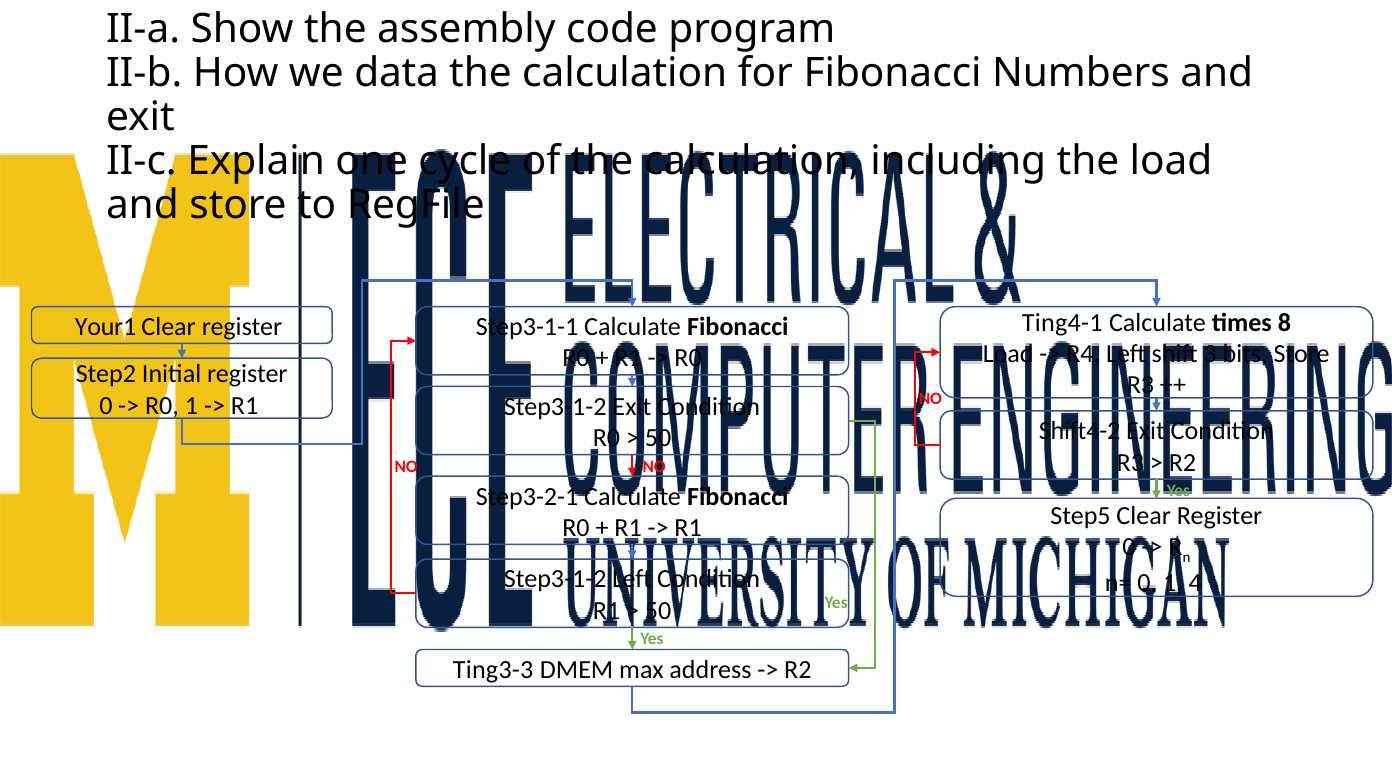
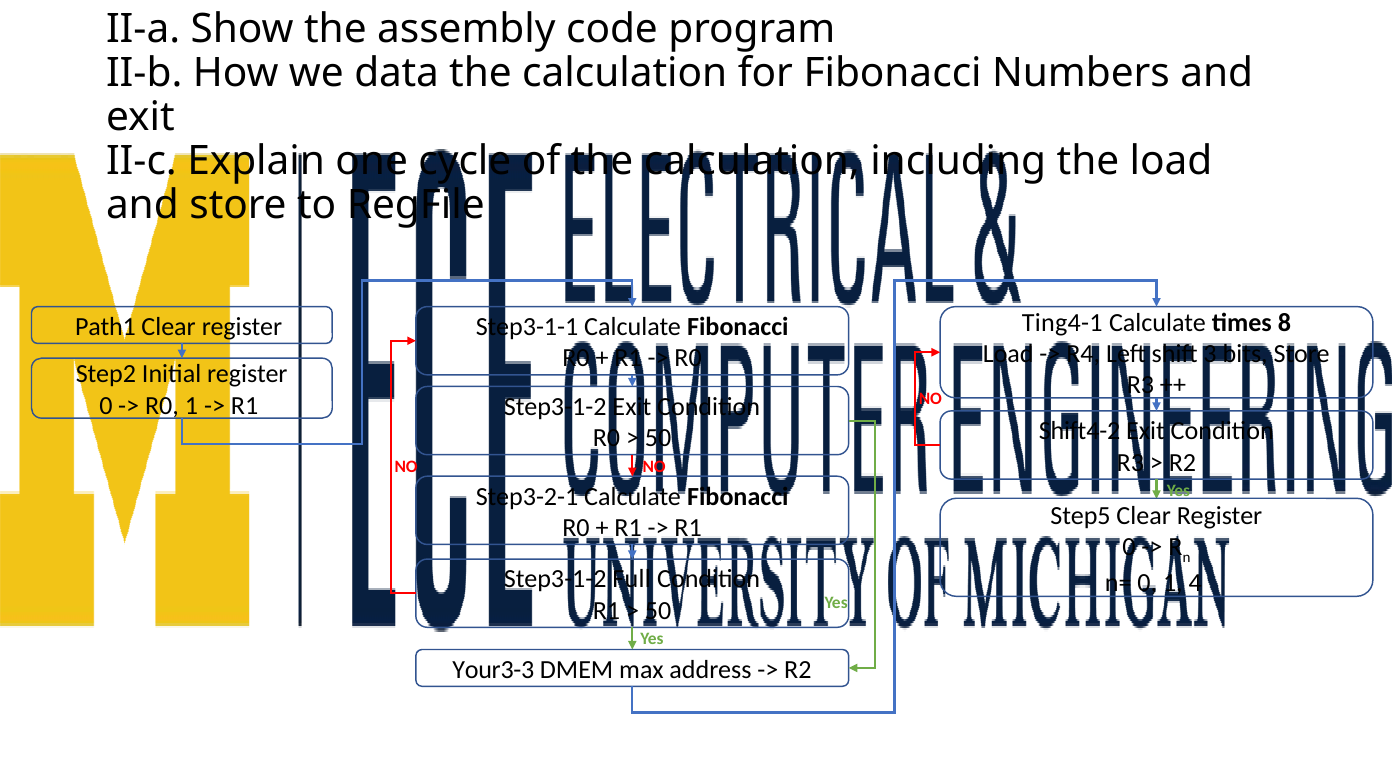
Your1: Your1 -> Path1 (106, 327)
Step3-1-2 Left: Left -> Full (632, 579)
Ting3-3: Ting3-3 -> Your3-3 (493, 670)
